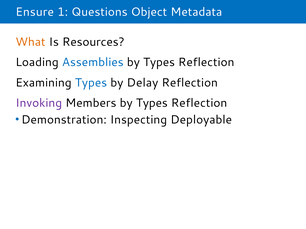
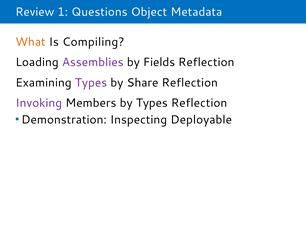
Ensure: Ensure -> Review (35, 12)
Resources: Resources -> Compiling (93, 42)
Assemblies colour: blue -> purple (93, 62)
Types: Types -> Fields (159, 62)
Types colour: blue -> purple (91, 83)
Delay: Delay -> Share (143, 83)
